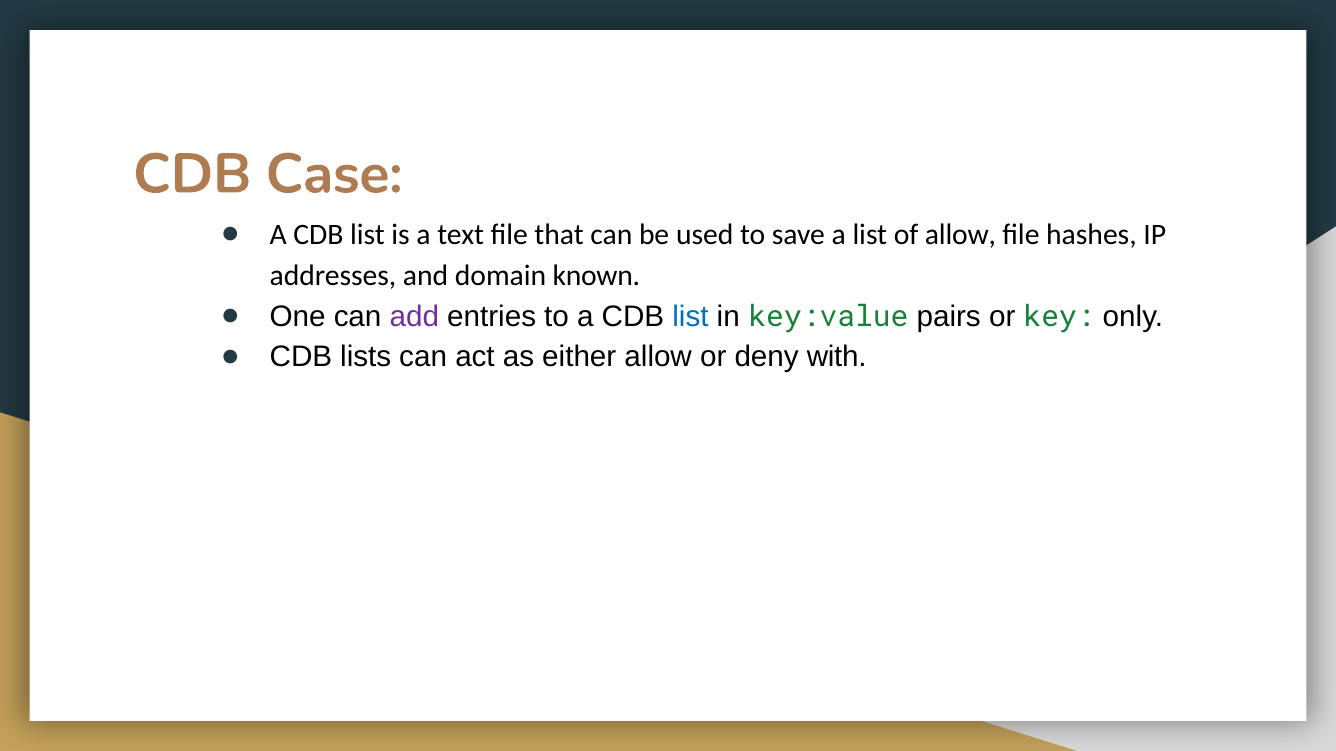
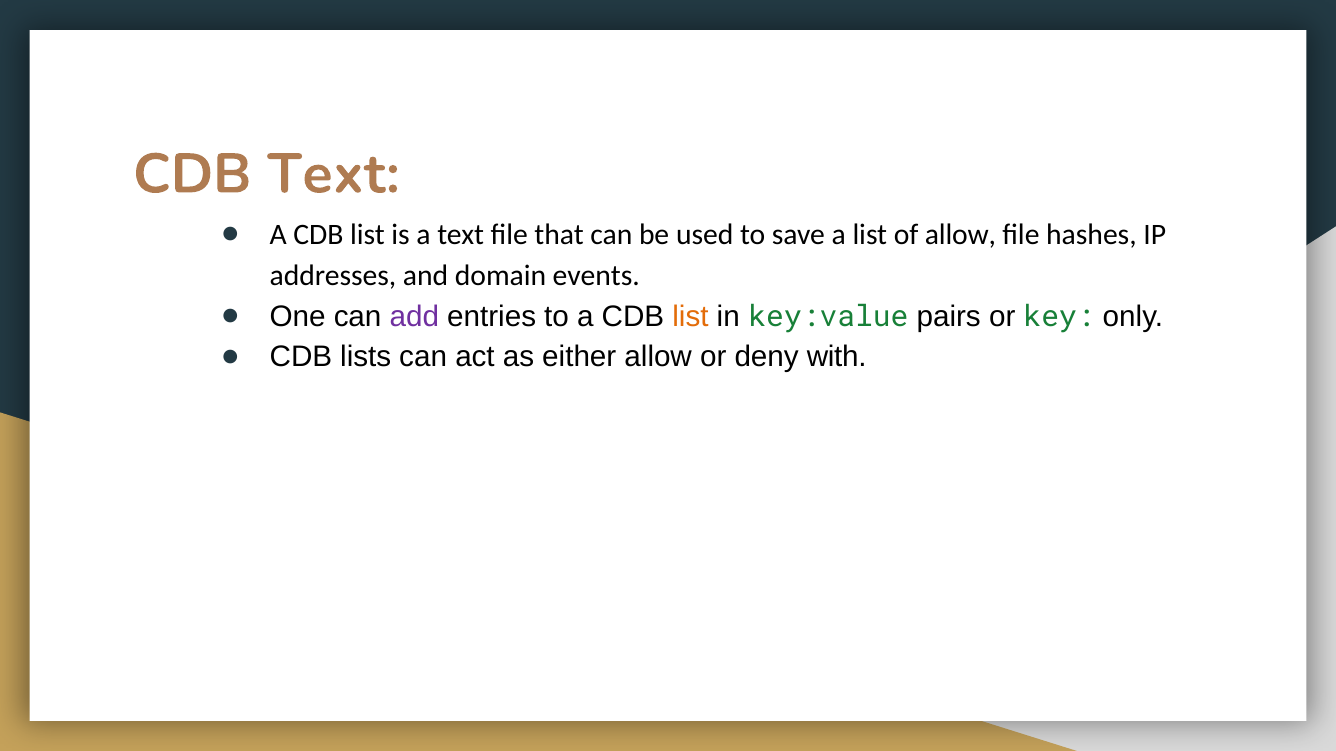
CDB Case: Case -> Text (334, 174)
known: known -> events (596, 276)
list colour: blue -> orange (690, 317)
